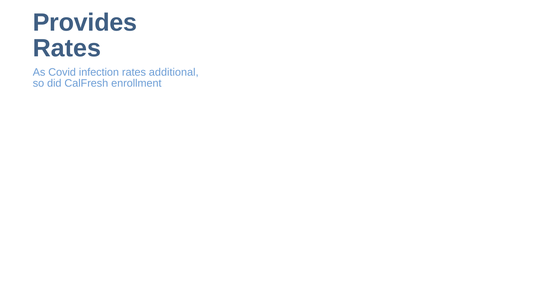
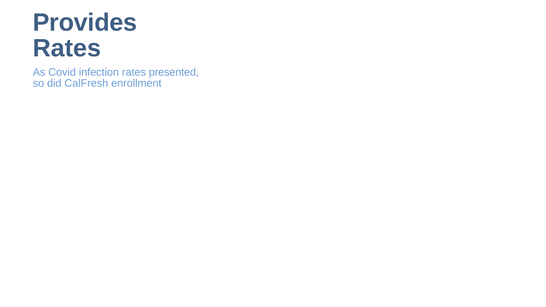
additional: additional -> presented (174, 72)
